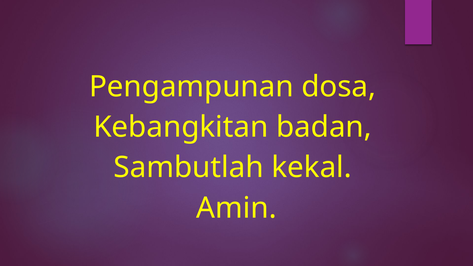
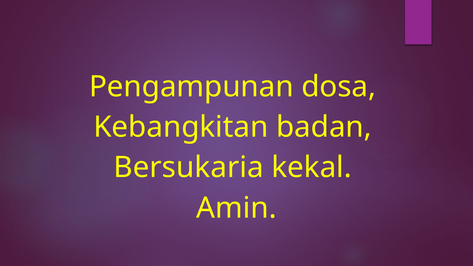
Sambutlah: Sambutlah -> Bersukaria (189, 168)
